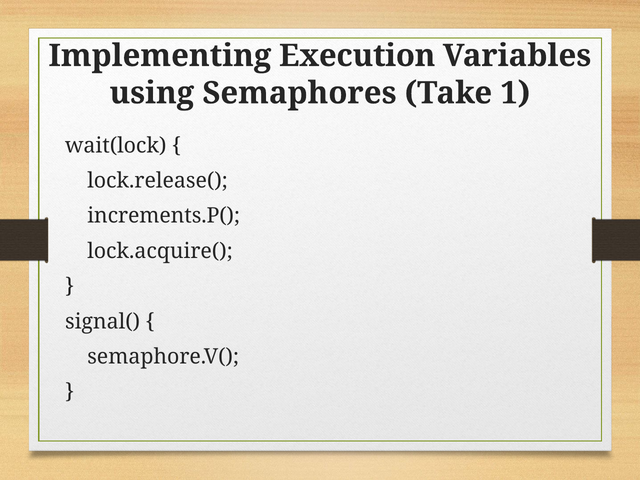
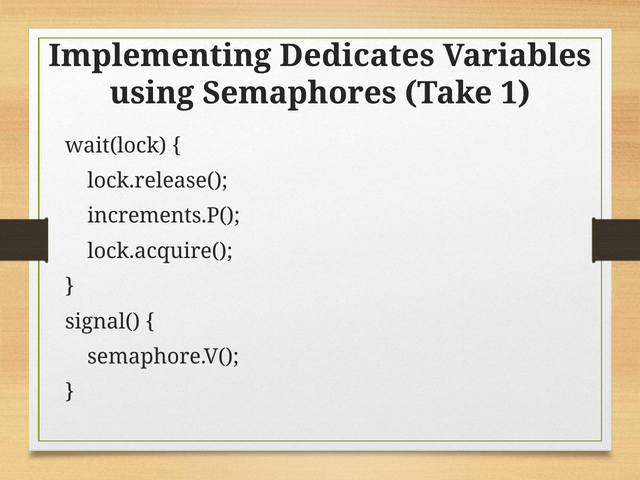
Execution: Execution -> Dedicates (357, 56)
